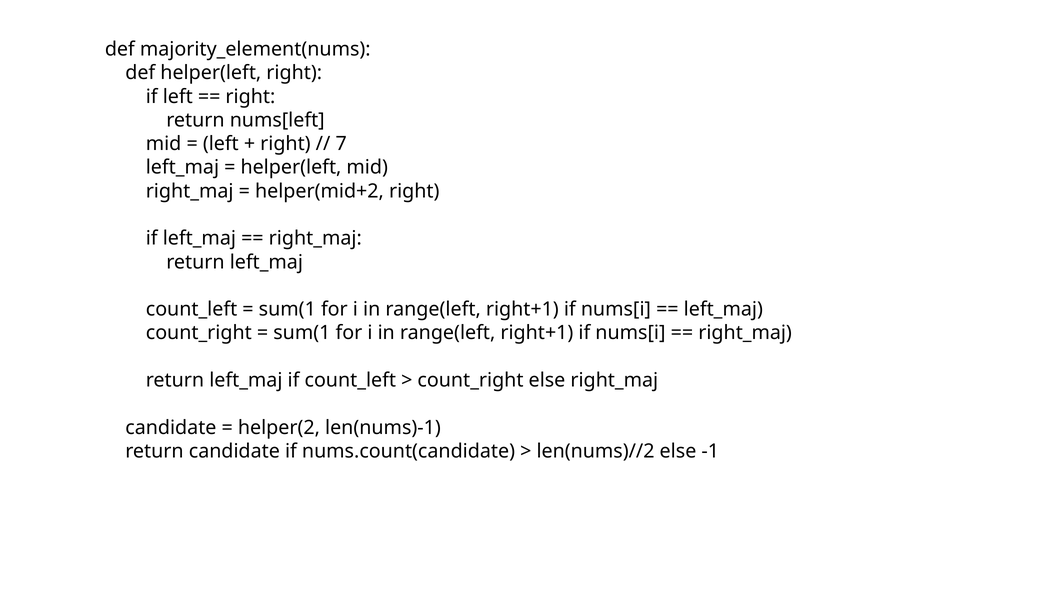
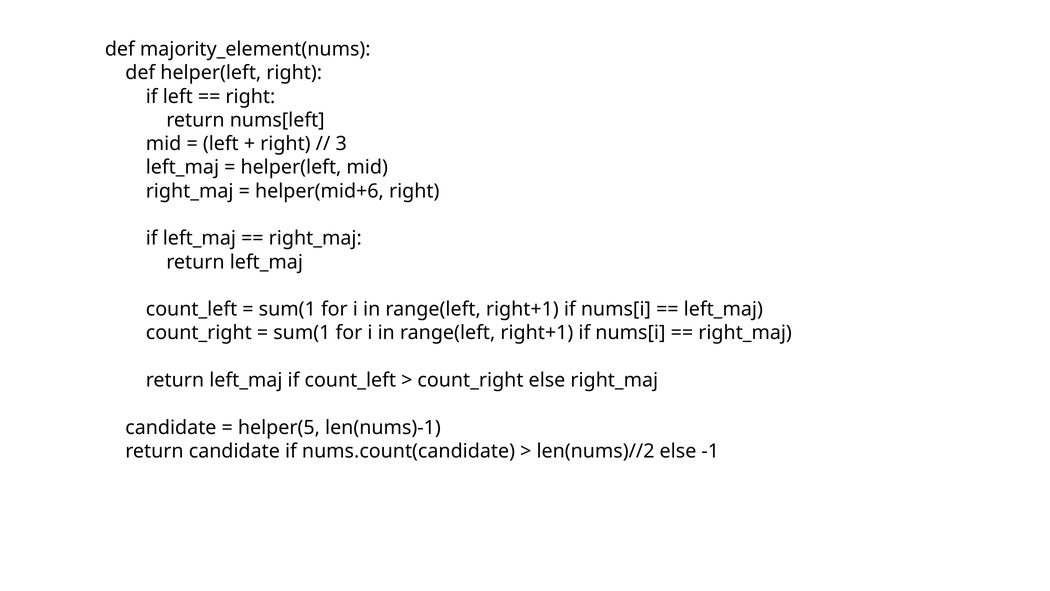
7: 7 -> 3 (341, 144)
helper(mid+2: helper(mid+2 -> helper(mid+6 (319, 191)
helper(2: helper(2 -> helper(5 (279, 427)
